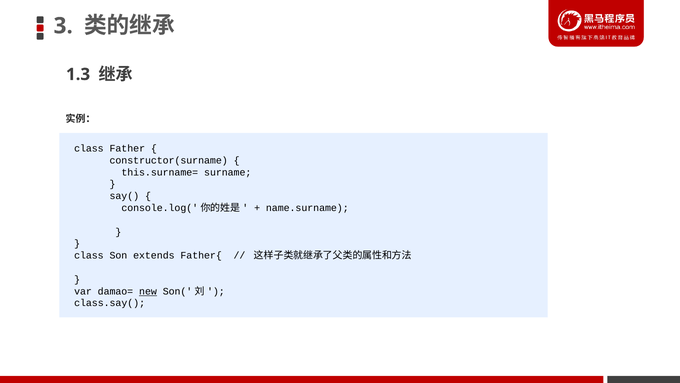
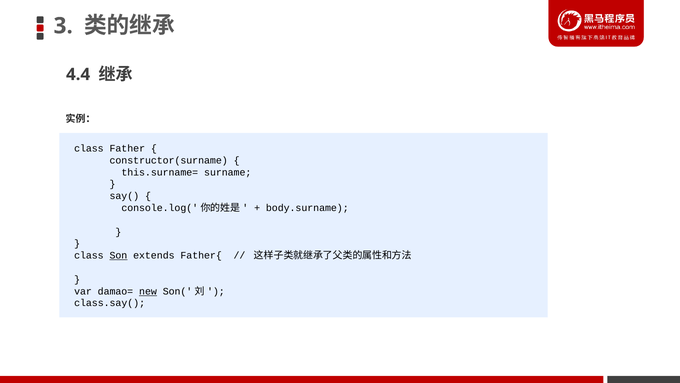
1.3: 1.3 -> 4.4 (78, 74)
name.surname: name.surname -> body.surname (307, 208)
Son underline: none -> present (118, 255)
